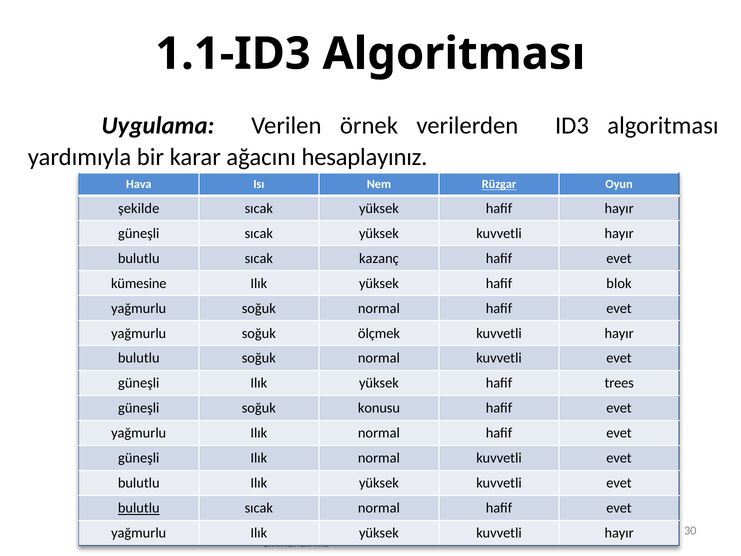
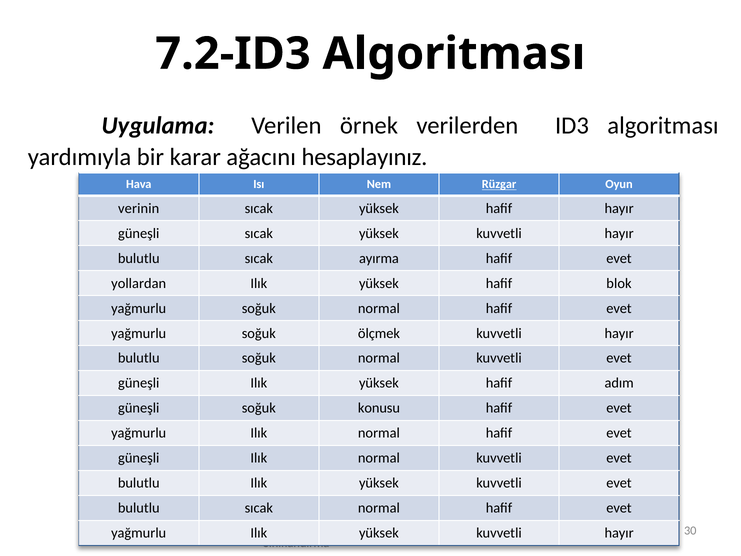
1.1-ID3: 1.1-ID3 -> 7.2-ID3 (233, 54)
şekilde: şekilde -> verinin (139, 208)
kazanç: kazanç -> ayırma (379, 258)
kümesine: kümesine -> yollardan (139, 283)
trees: trees -> adım (619, 383)
bulutlu underline: present -> none (139, 508)
